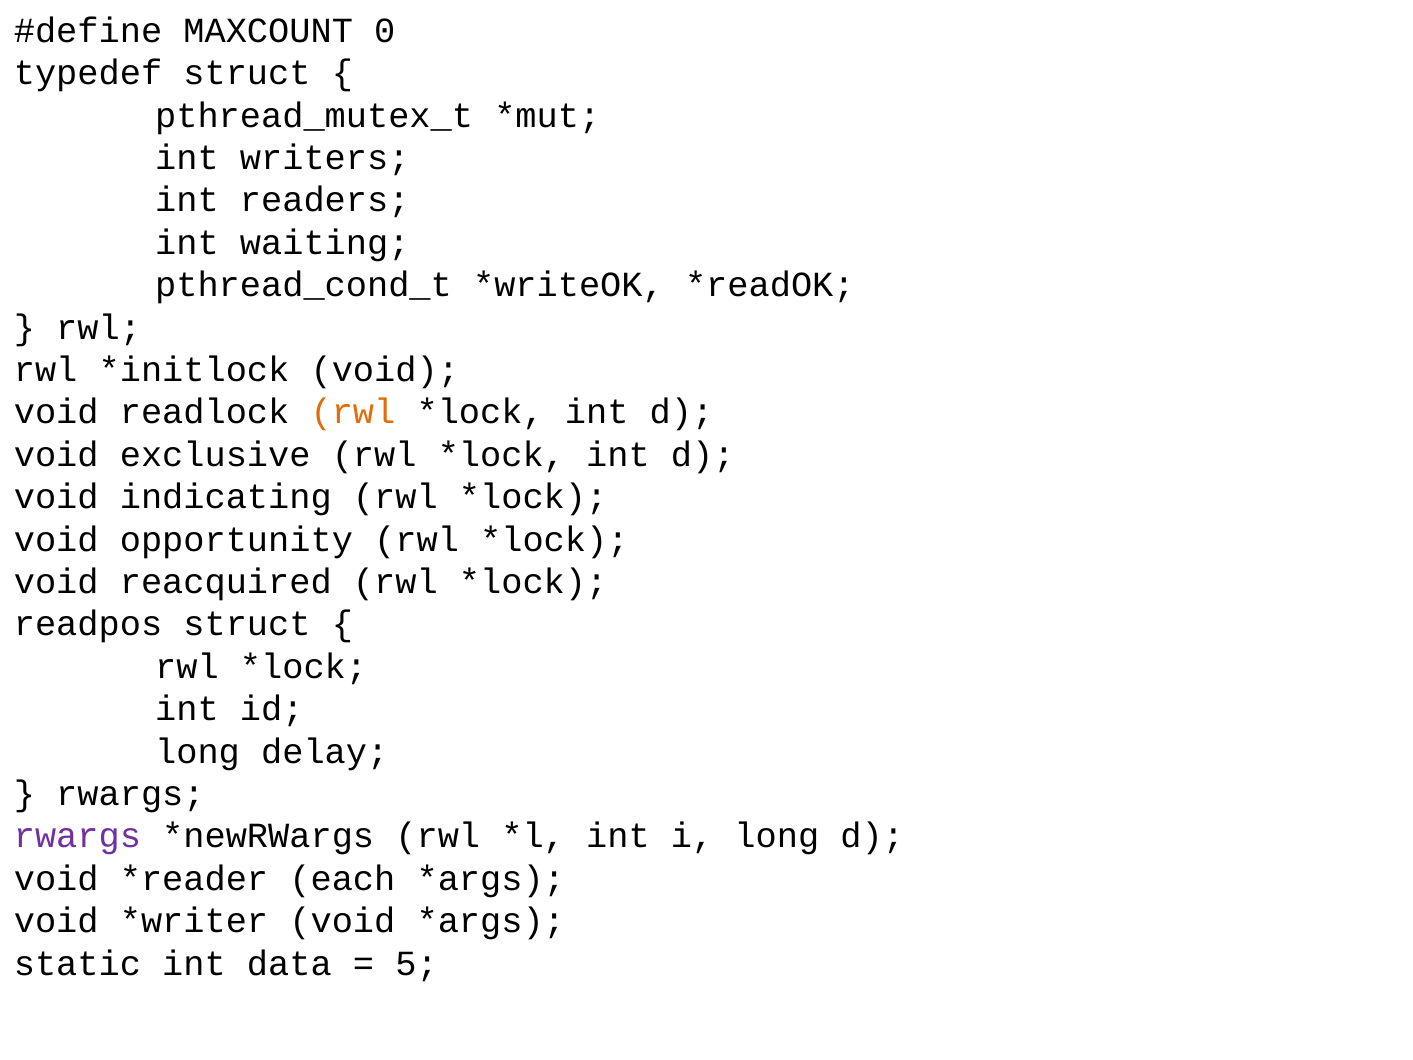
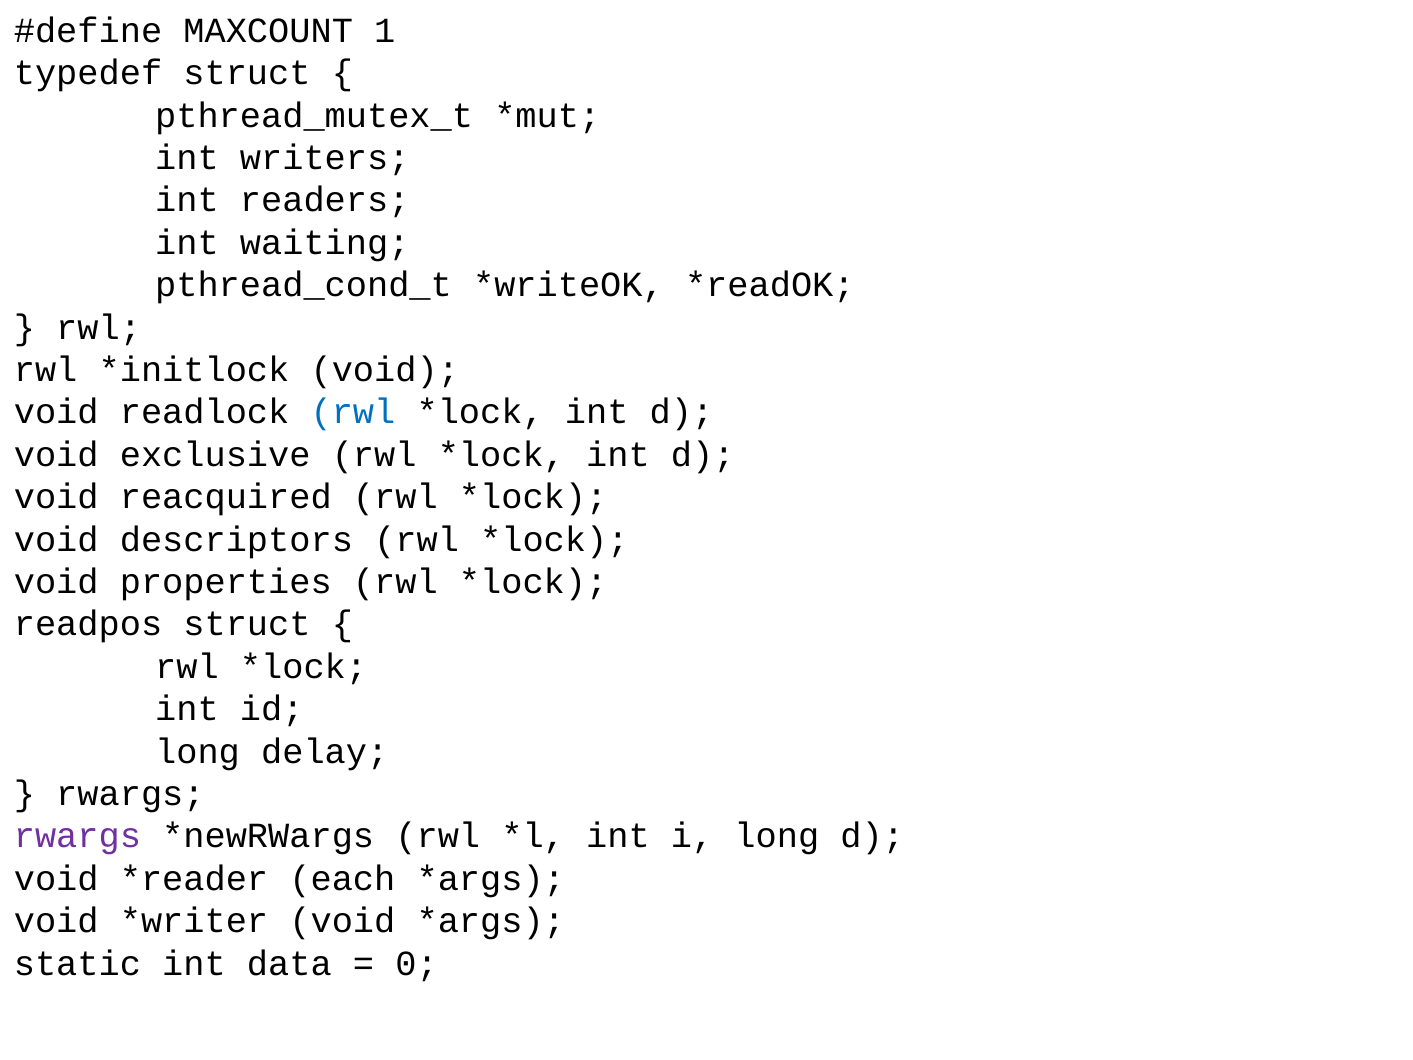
0: 0 -> 1 (385, 31)
rwl colour: orange -> blue (353, 412)
indicating: indicating -> reacquired (226, 497)
opportunity: opportunity -> descriptors (236, 539)
reacquired: reacquired -> properties (226, 582)
5: 5 -> 0 (417, 963)
